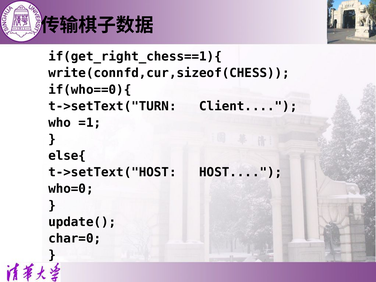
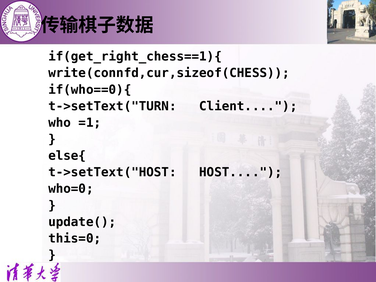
char=0: char=0 -> this=0 (75, 238)
